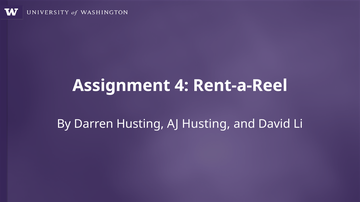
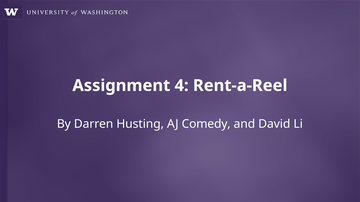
AJ Husting: Husting -> Comedy (206, 124)
